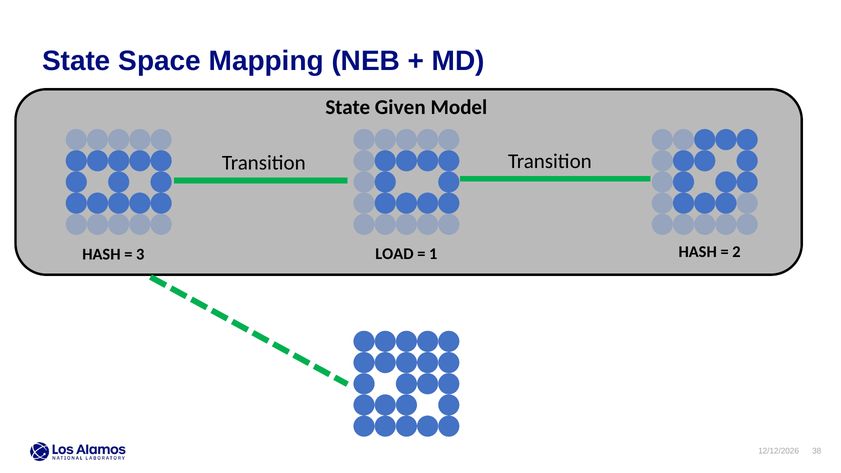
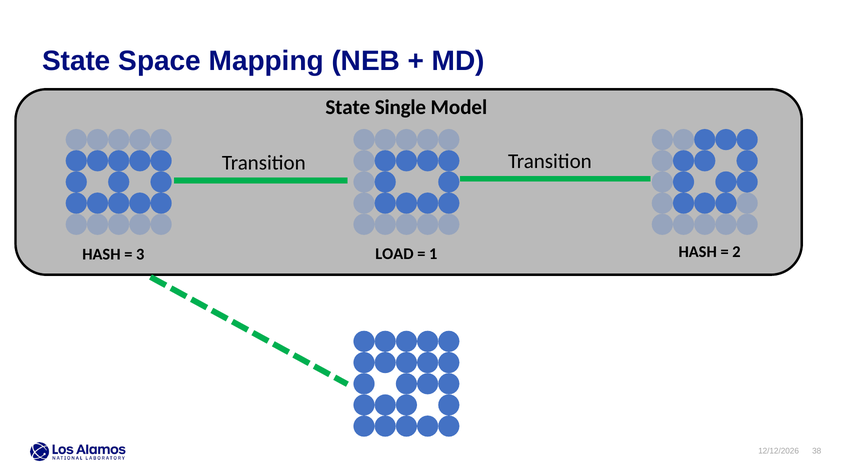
Given: Given -> Single (400, 107)
